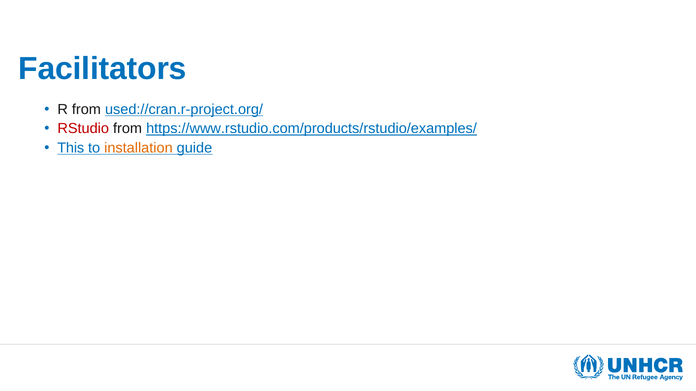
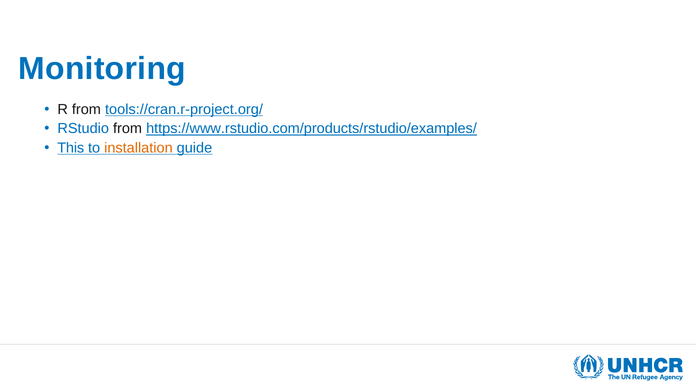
Facilitators: Facilitators -> Monitoring (102, 69)
used://cran.r-project.org/: used://cran.r-project.org/ -> tools://cran.r-project.org/ (184, 110)
RStudio colour: red -> blue (83, 129)
